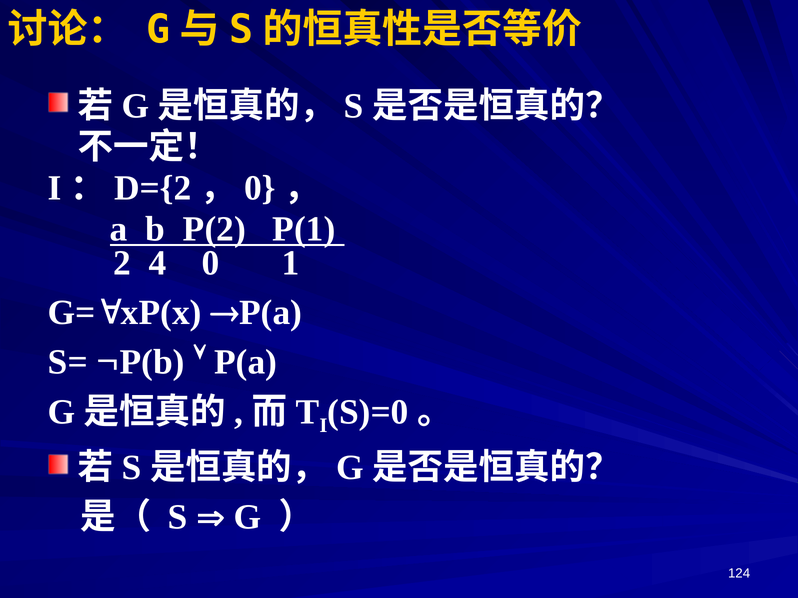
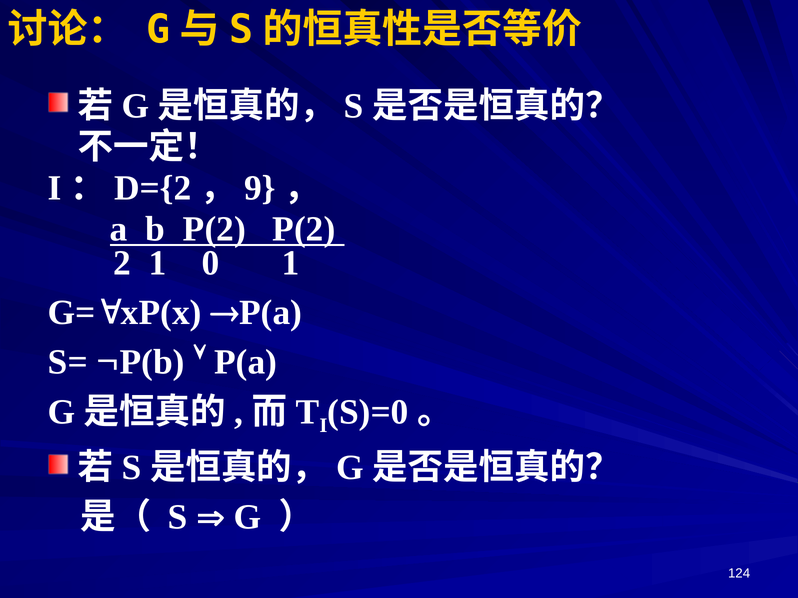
0: 0 -> 9 (260, 188)
P(2 P(1: P(1 -> P(2 (304, 229)
2 4: 4 -> 1 (158, 264)
